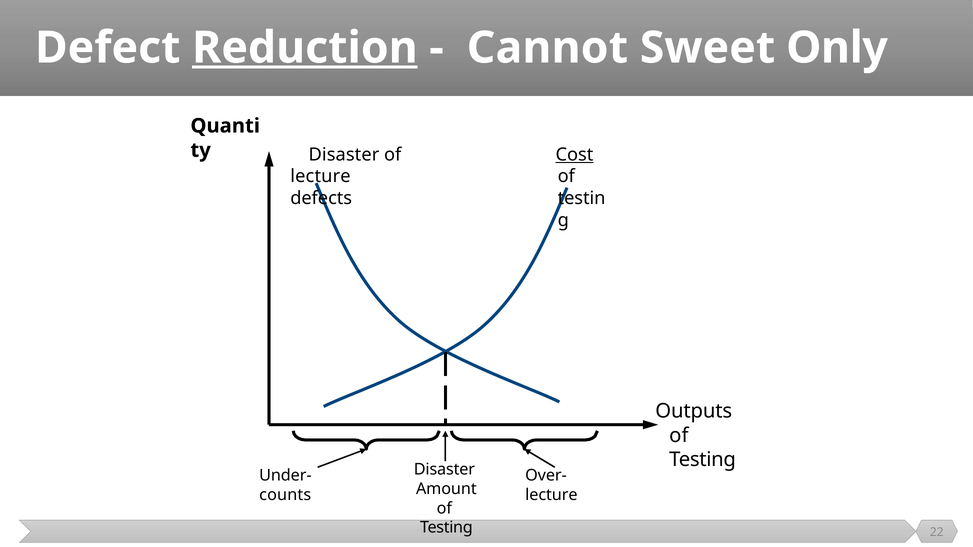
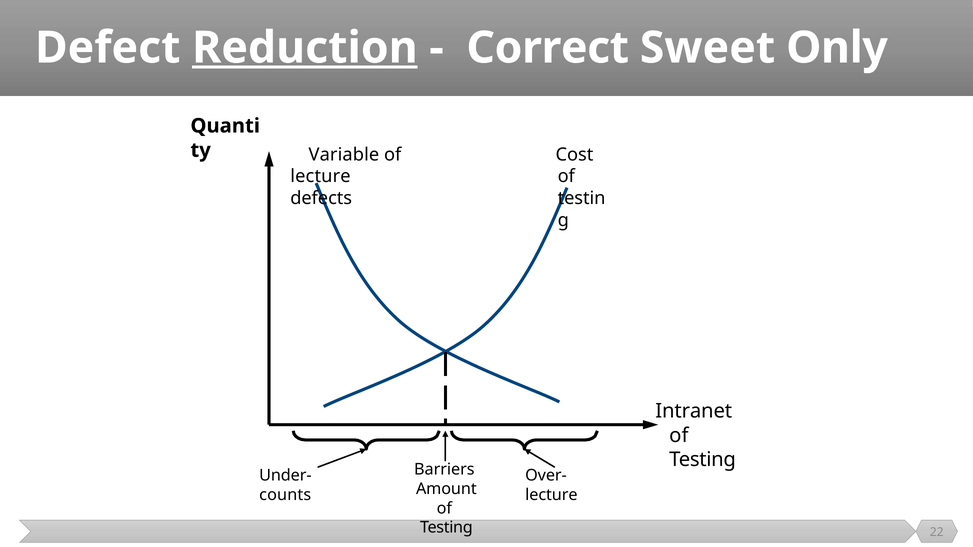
Cannot: Cannot -> Correct (548, 48)
Disaster: Disaster -> Variable (344, 155)
Cost underline: present -> none (574, 155)
Outputs: Outputs -> Intranet (694, 411)
Disaster: Disaster -> Barriers (444, 470)
